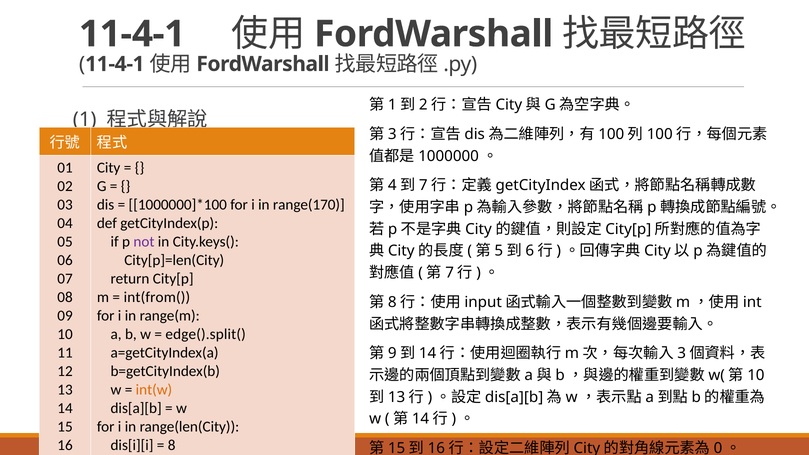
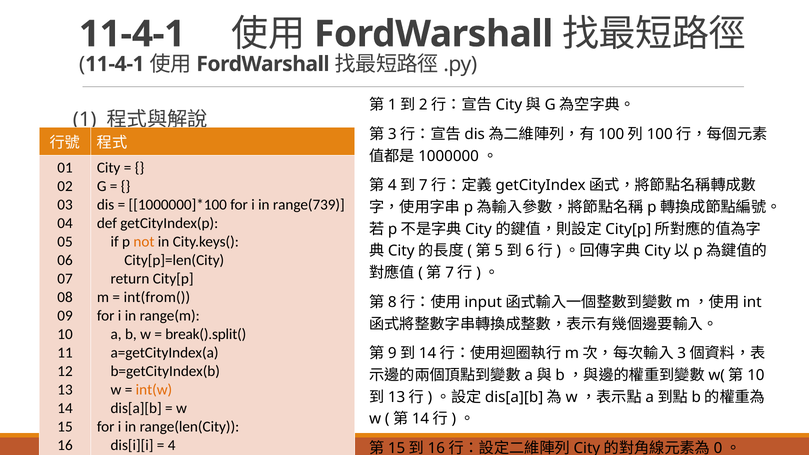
range(170: range(170 -> range(739 (309, 205)
not colour: purple -> orange (144, 242)
edge().split(: edge().split( -> break().split( (206, 334)
8: 8 -> 4 (172, 445)
